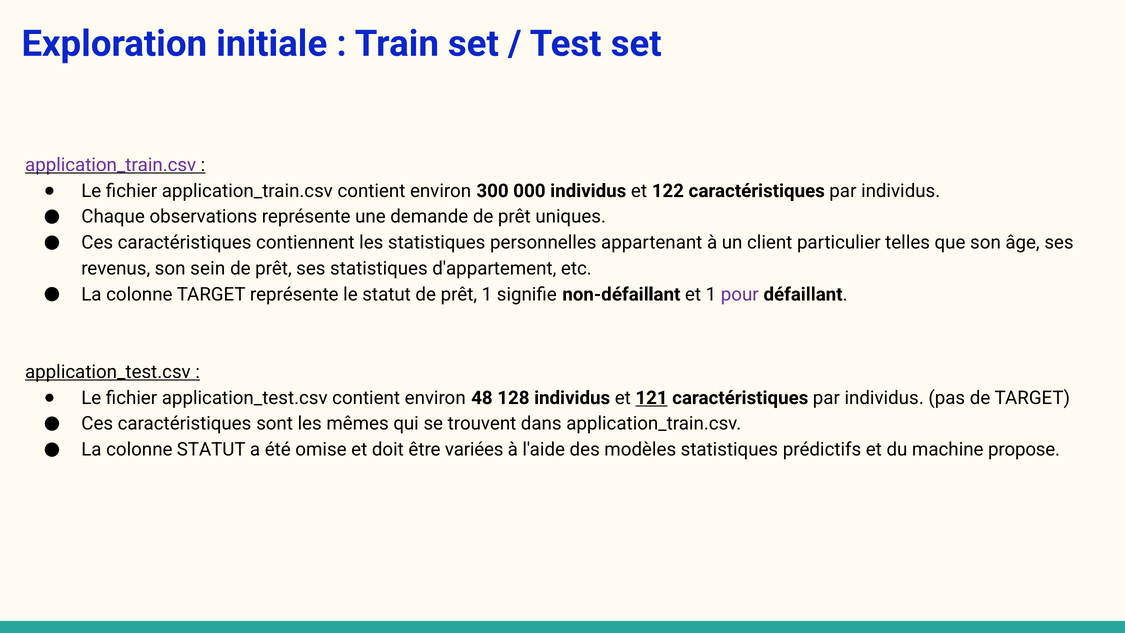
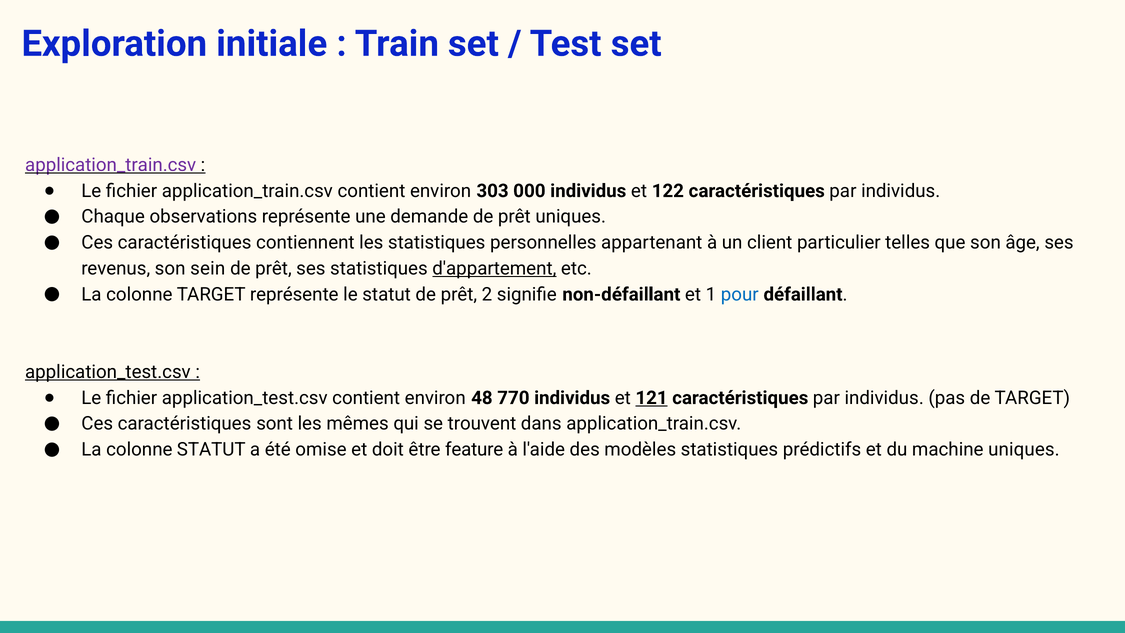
300: 300 -> 303 (493, 191)
d'appartement underline: none -> present (494, 268)
prêt 1: 1 -> 2 (487, 294)
pour colour: purple -> blue (740, 294)
128: 128 -> 770 (513, 398)
variées: variées -> feature (474, 450)
machine propose: propose -> uniques (1024, 450)
